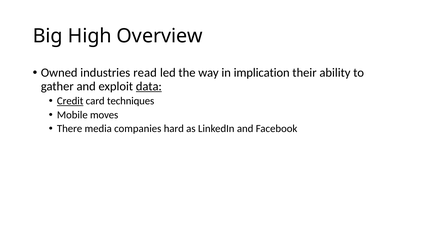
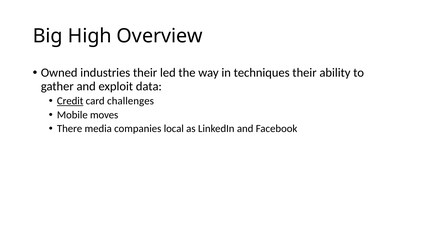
industries read: read -> their (145, 73)
implication: implication -> techniques (262, 73)
data underline: present -> none (149, 86)
techniques: techniques -> challenges (131, 101)
hard: hard -> local (174, 129)
